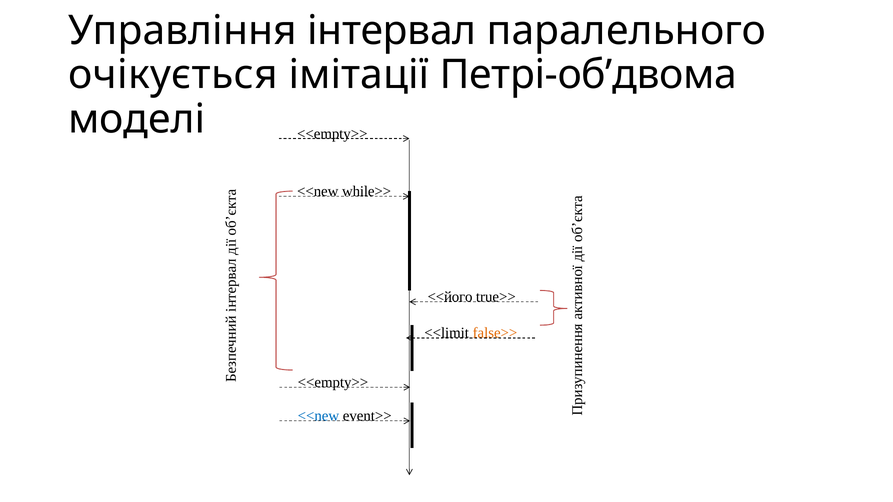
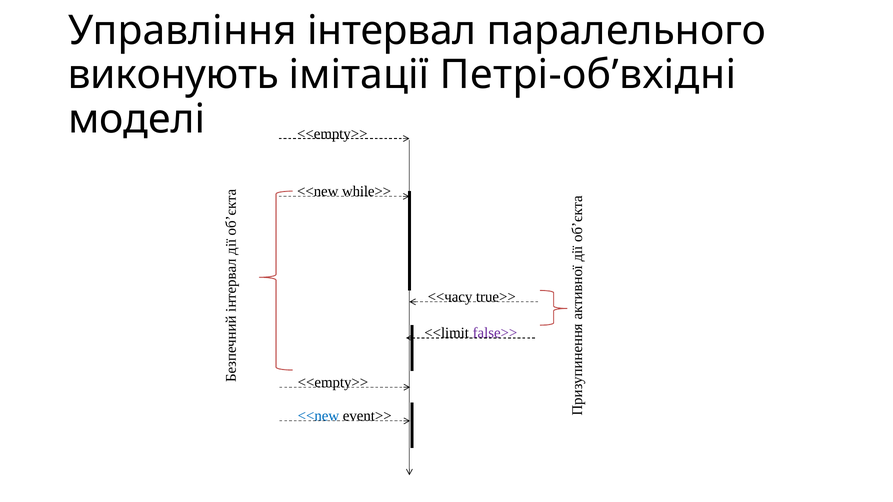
очікується: очікується -> виконують (173, 75)
Петрі-об’двома: Петрі-об’двома -> Петрі-об’вхідні (588, 75)
<<його: <<його -> <<часу (450, 297)
false>> colour: orange -> purple (495, 333)
